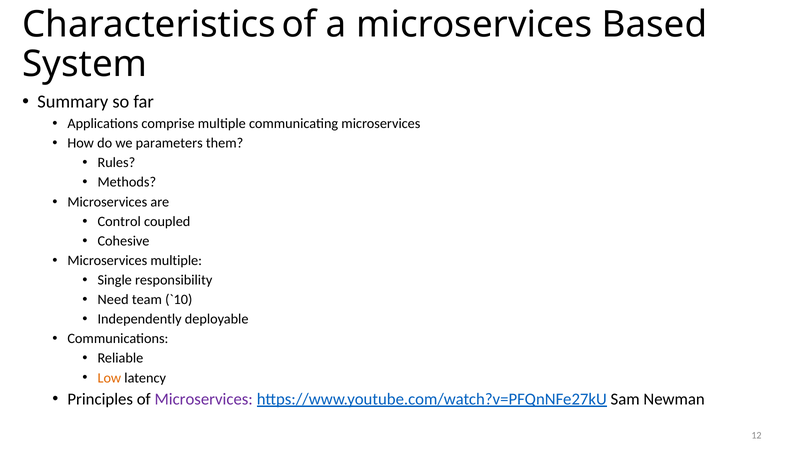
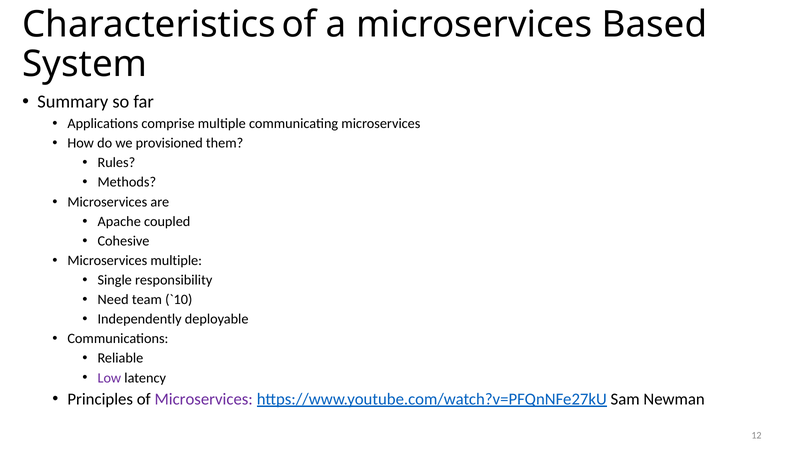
parameters: parameters -> provisioned (169, 143)
Control: Control -> Apache (119, 221)
Low colour: orange -> purple (109, 378)
